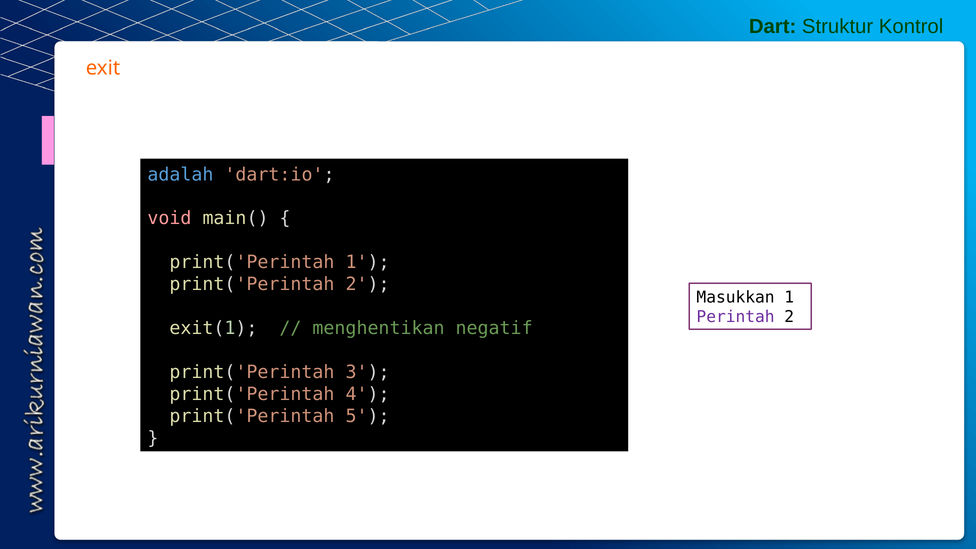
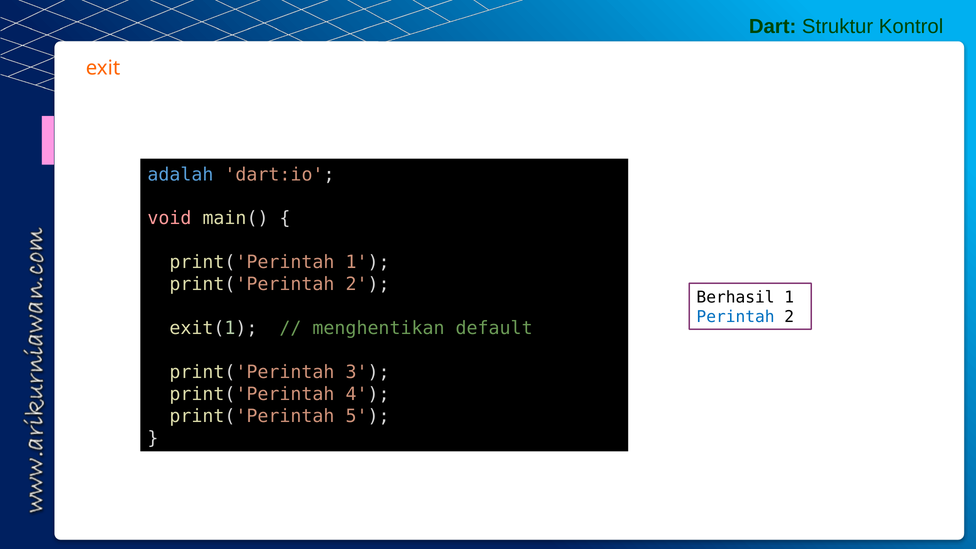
Masukkan: Masukkan -> Berhasil (736, 298)
Perintah colour: purple -> blue (736, 317)
negatif: negatif -> default (494, 328)
